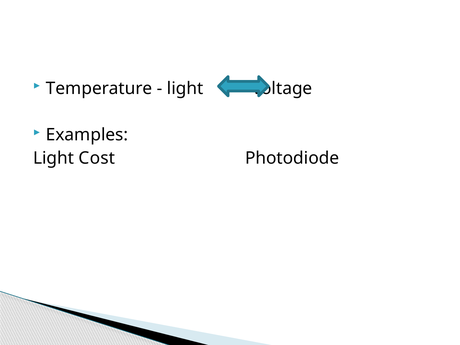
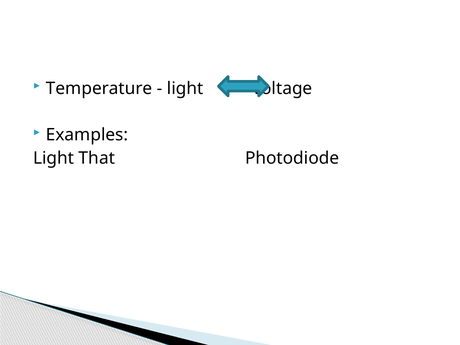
Cost: Cost -> That (97, 158)
